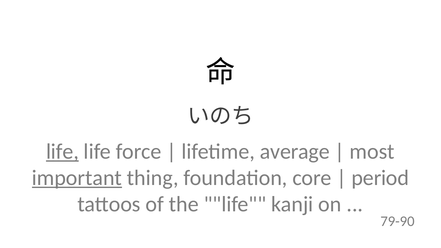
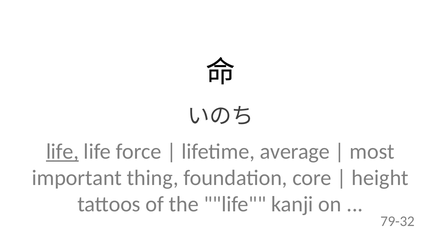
important underline: present -> none (77, 178)
period: period -> height (380, 178)
79-90: 79-90 -> 79-32 (397, 222)
